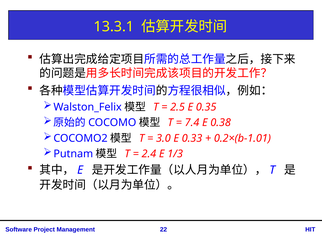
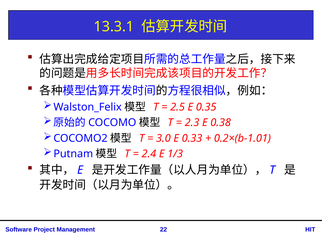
7.4: 7.4 -> 2.3 (192, 122)
